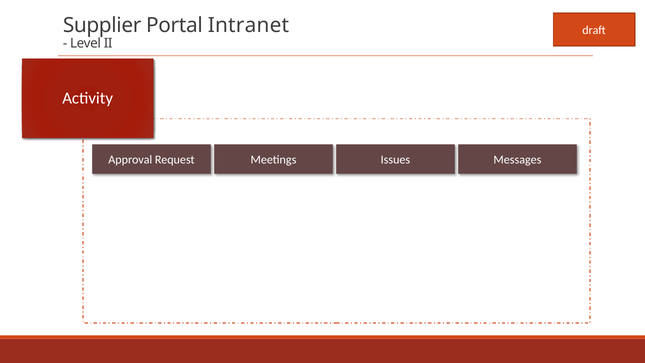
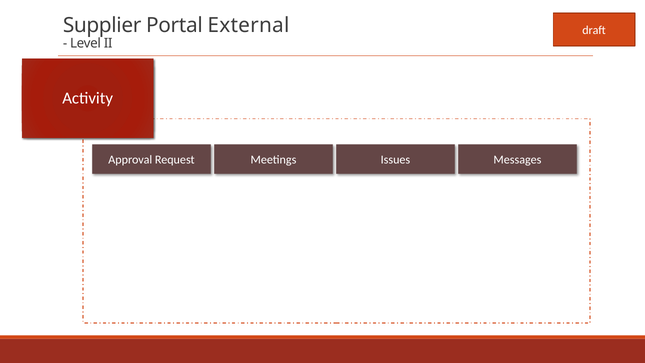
Intranet: Intranet -> External (248, 25)
